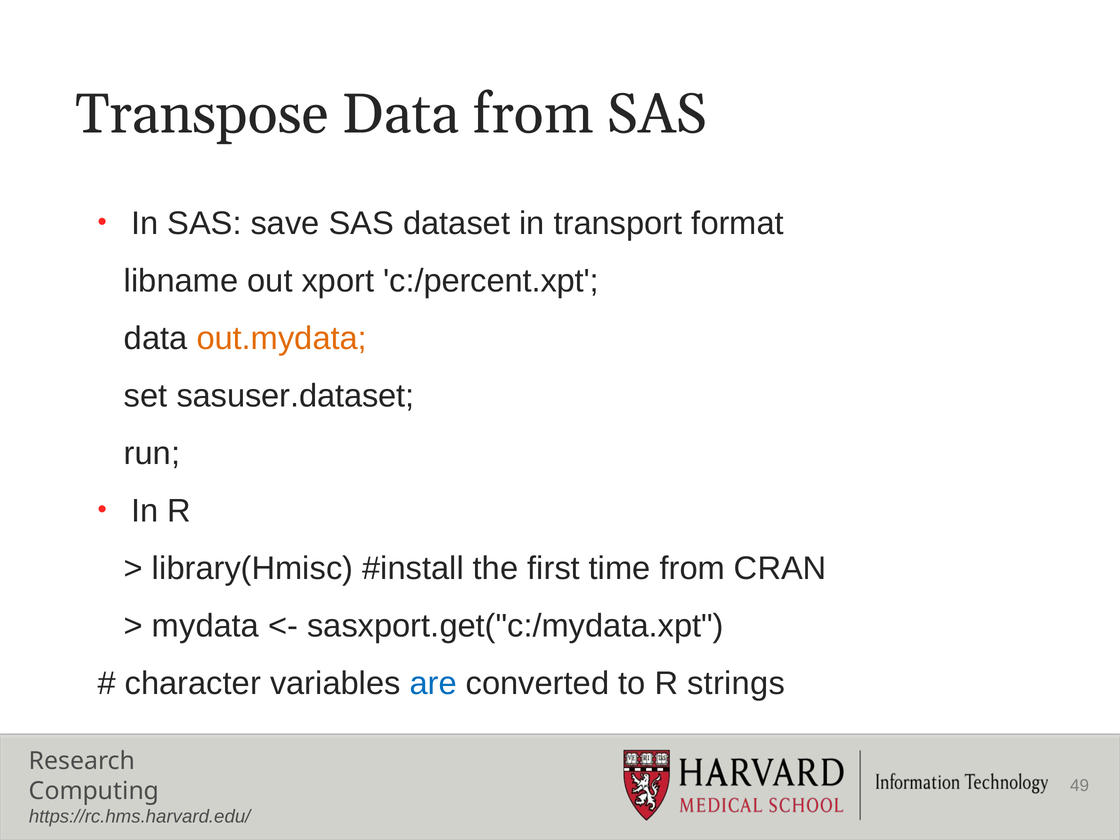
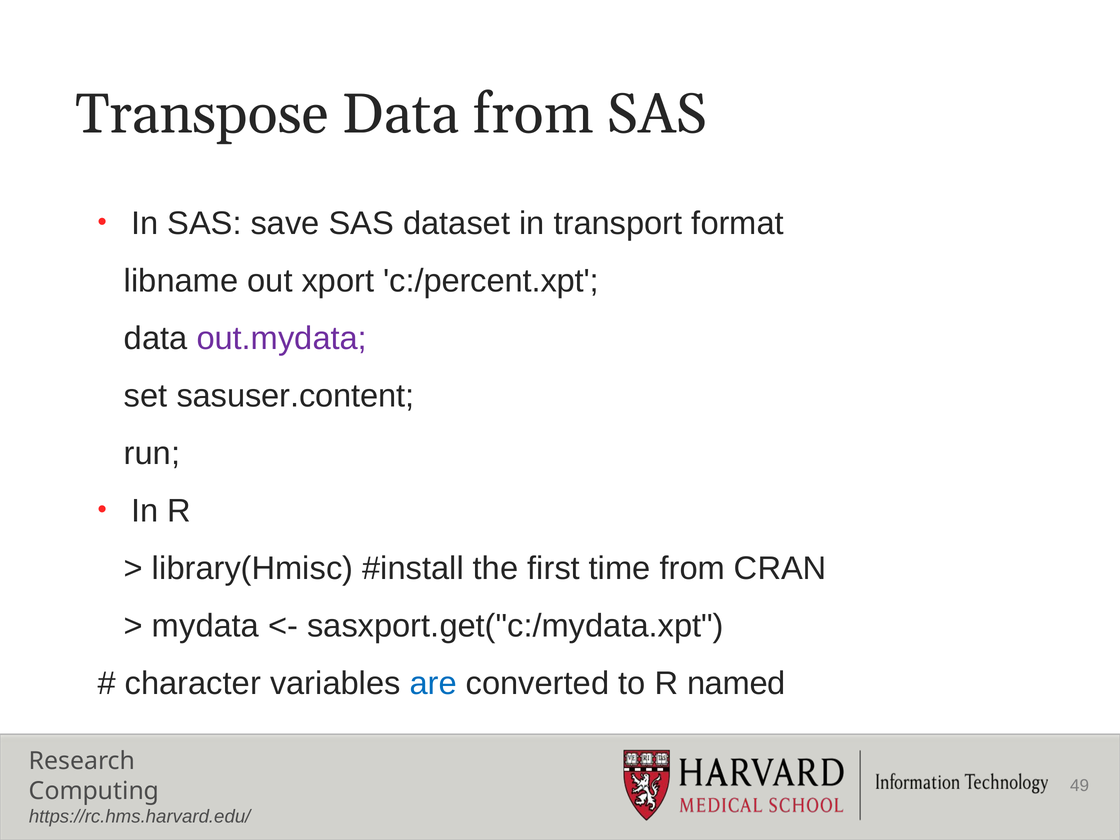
out.mydata colour: orange -> purple (282, 338)
sasuser.dataset: sasuser.dataset -> sasuser.content (295, 396)
strings: strings -> named (736, 683)
